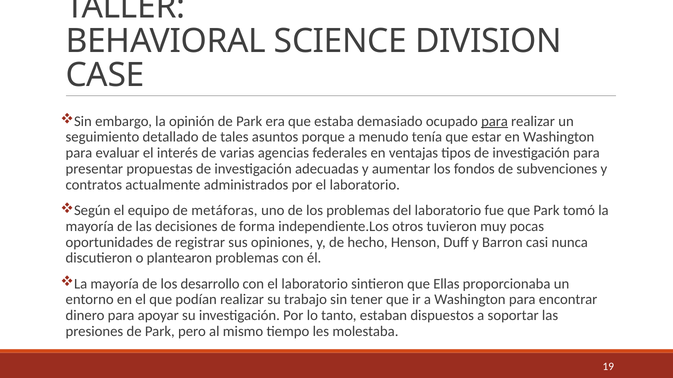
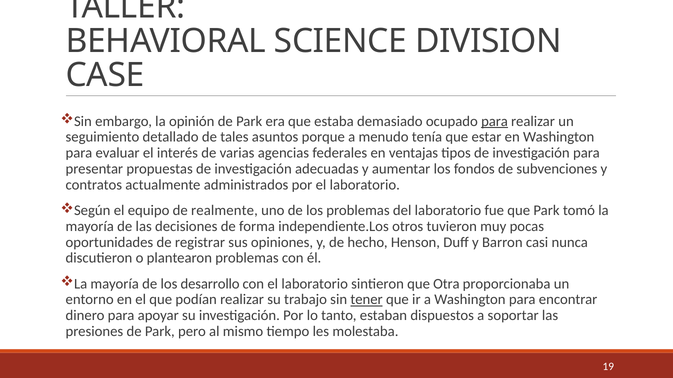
metáforas: metáforas -> realmente (224, 211)
Ellas: Ellas -> Otra (446, 284)
tener underline: none -> present (367, 300)
